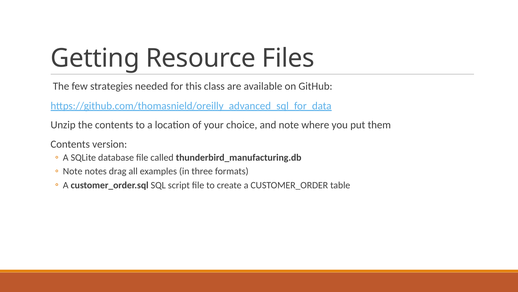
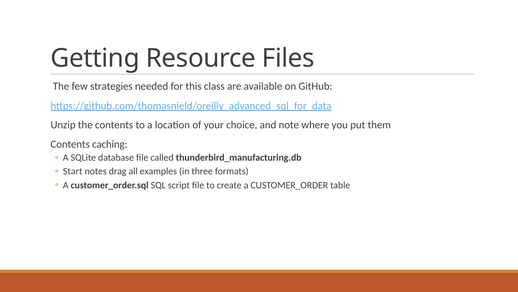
version: version -> caching (110, 144)
Note: Note -> Start (73, 171)
